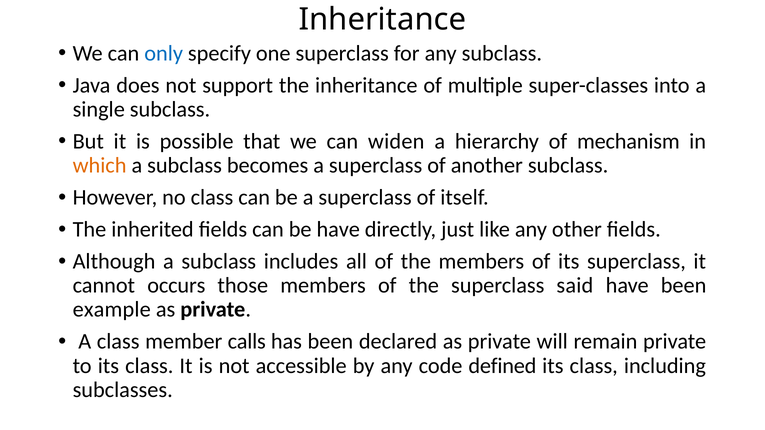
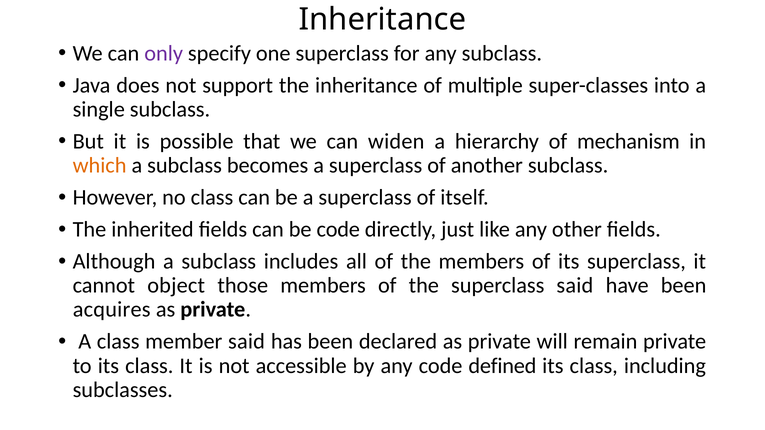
only colour: blue -> purple (164, 53)
be have: have -> code (338, 230)
occurs: occurs -> object (176, 286)
example: example -> acquires (112, 310)
member calls: calls -> said (247, 342)
